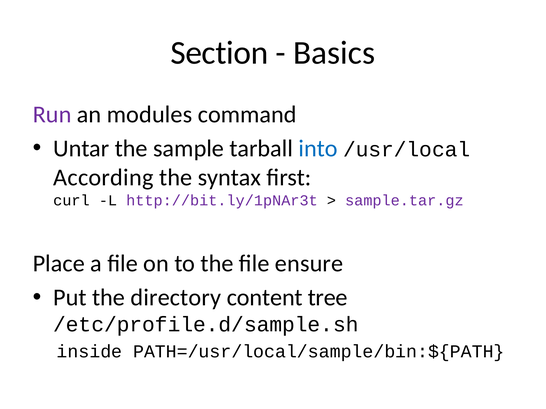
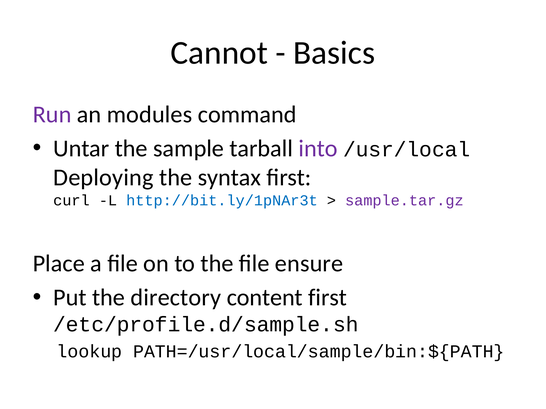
Section: Section -> Cannot (219, 53)
into colour: blue -> purple (318, 149)
According: According -> Deploying (103, 178)
http://bit.ly/1pNAr3t colour: purple -> blue (222, 201)
content tree: tree -> first (328, 298)
inside: inside -> lookup (89, 352)
